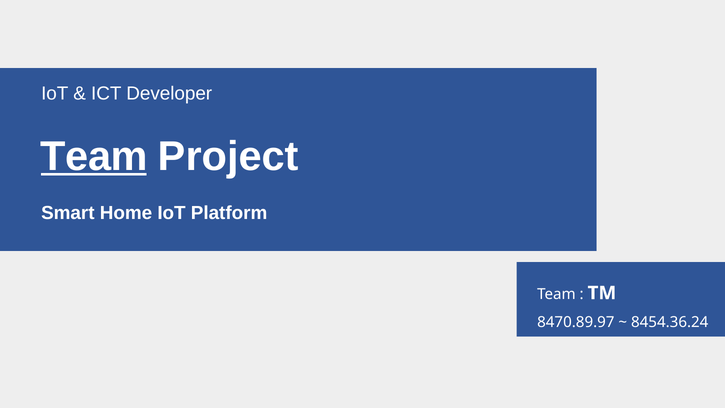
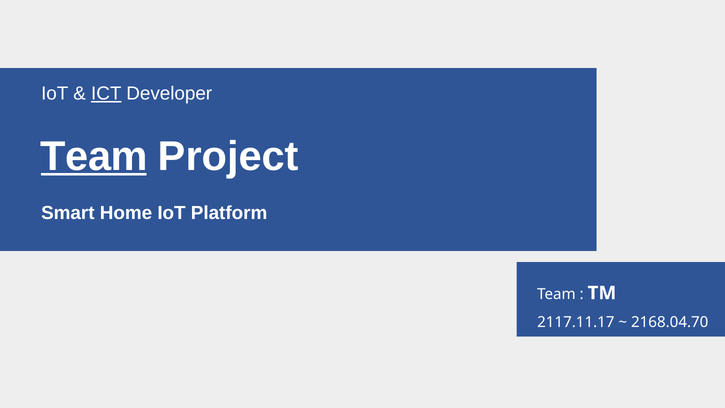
ICT underline: none -> present (106, 94)
8470.89.97: 8470.89.97 -> 2117.11.17 (576, 322)
8454.36.24: 8454.36.24 -> 2168.04.70 (670, 322)
